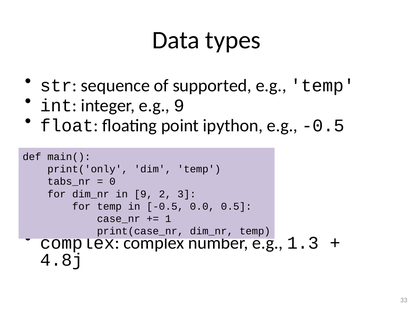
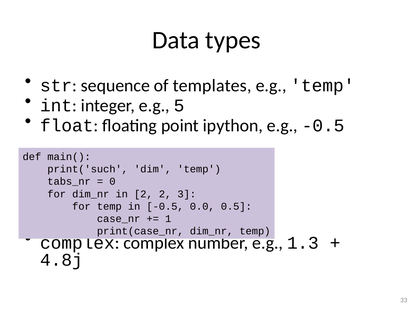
supported: supported -> templates (212, 86)
e.g 9: 9 -> 5 (179, 106)
print('only: print('only -> print('such (88, 169)
in 9: 9 -> 2 (143, 194)
